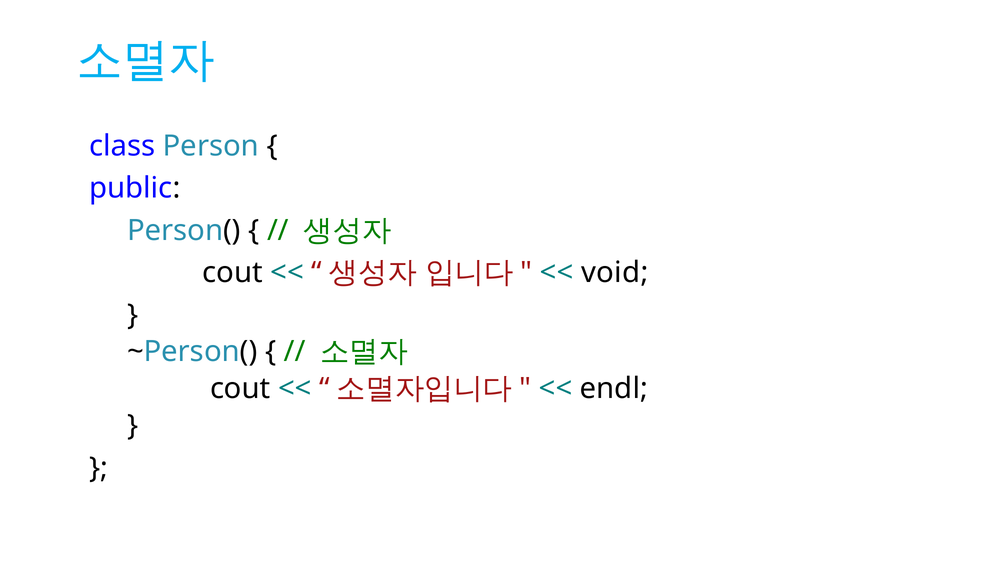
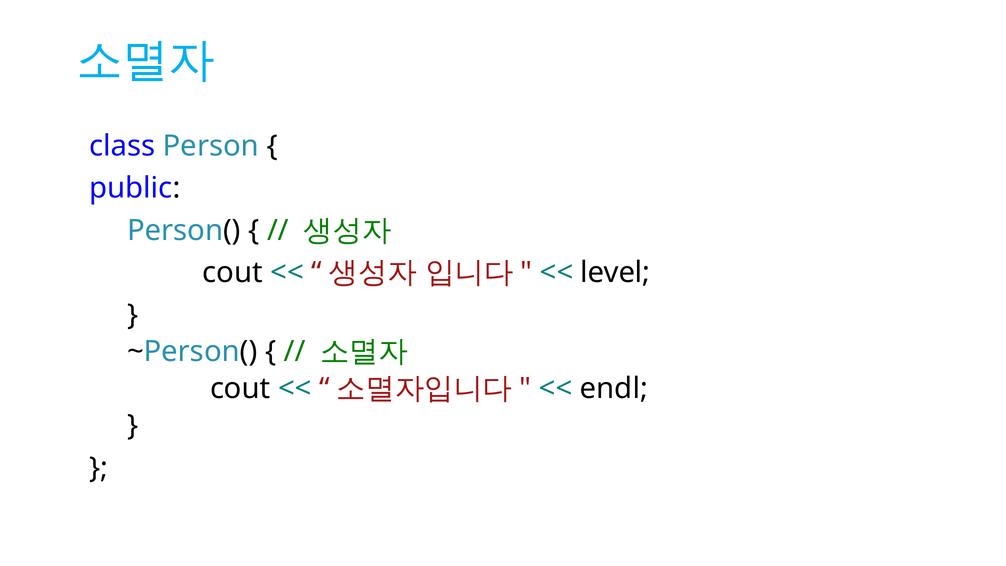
void: void -> level (615, 273)
